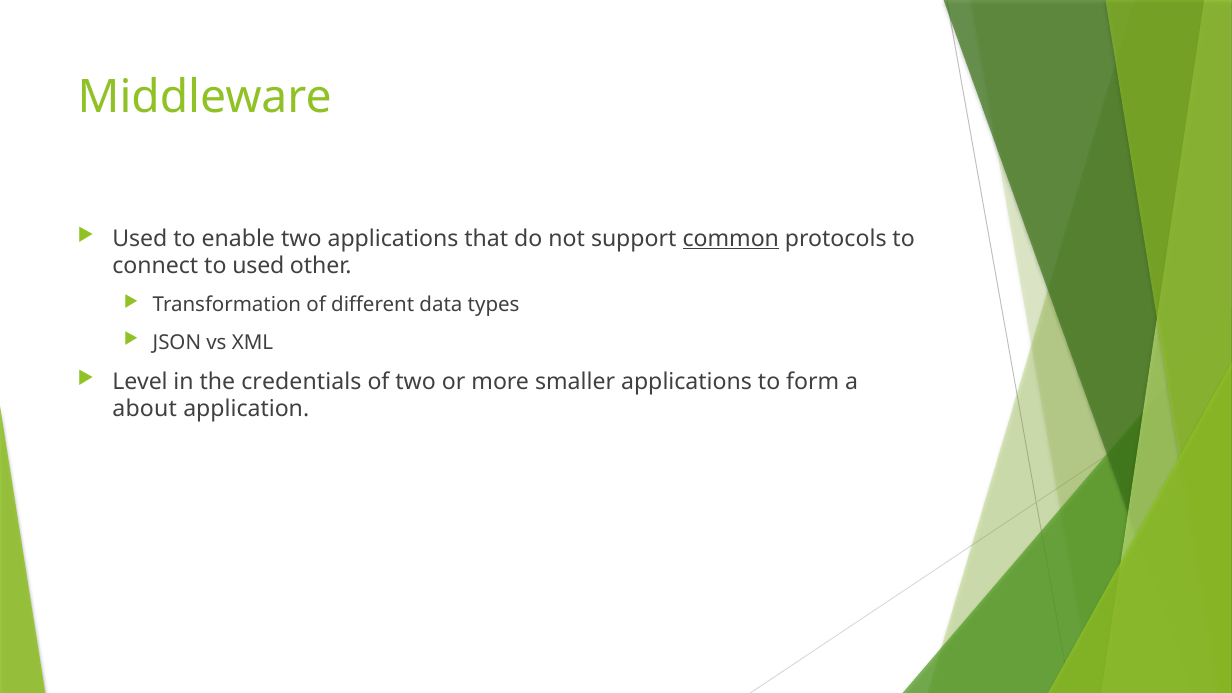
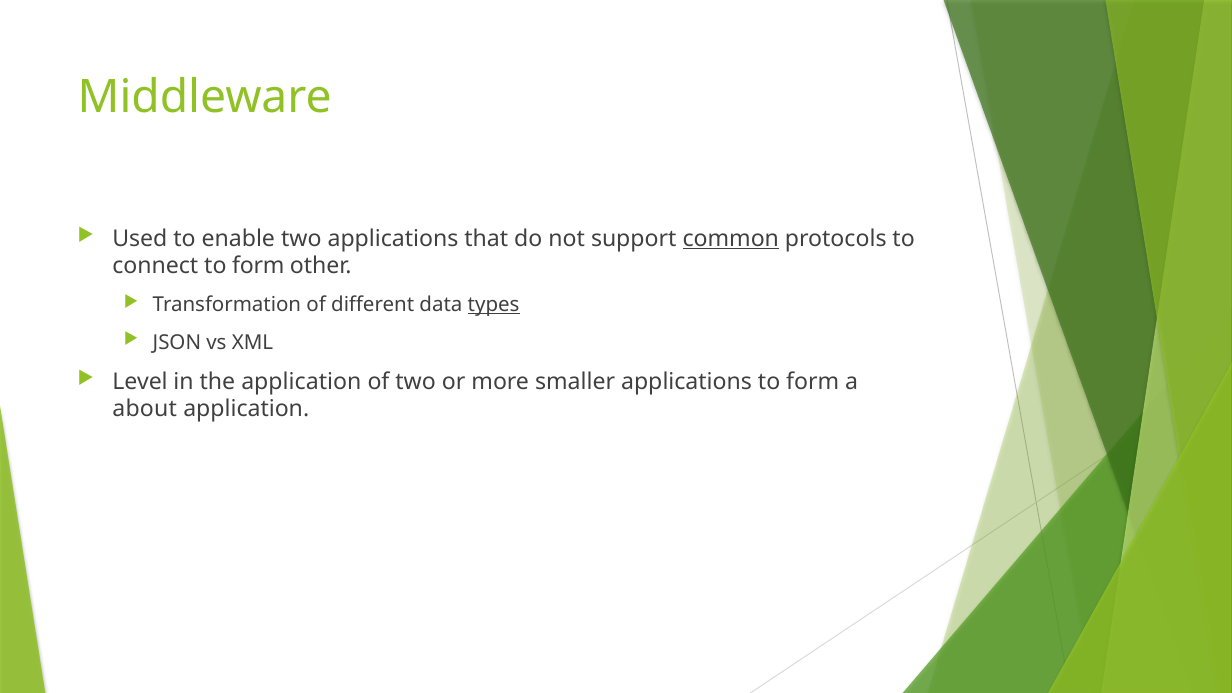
connect to used: used -> form (258, 266)
types underline: none -> present (494, 305)
the credentials: credentials -> application (301, 382)
